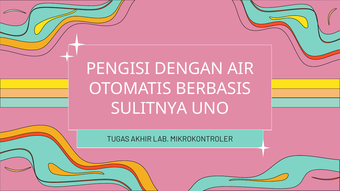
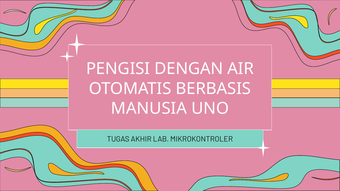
SULITNYA: SULITNYA -> MANUSIA (149, 109)
